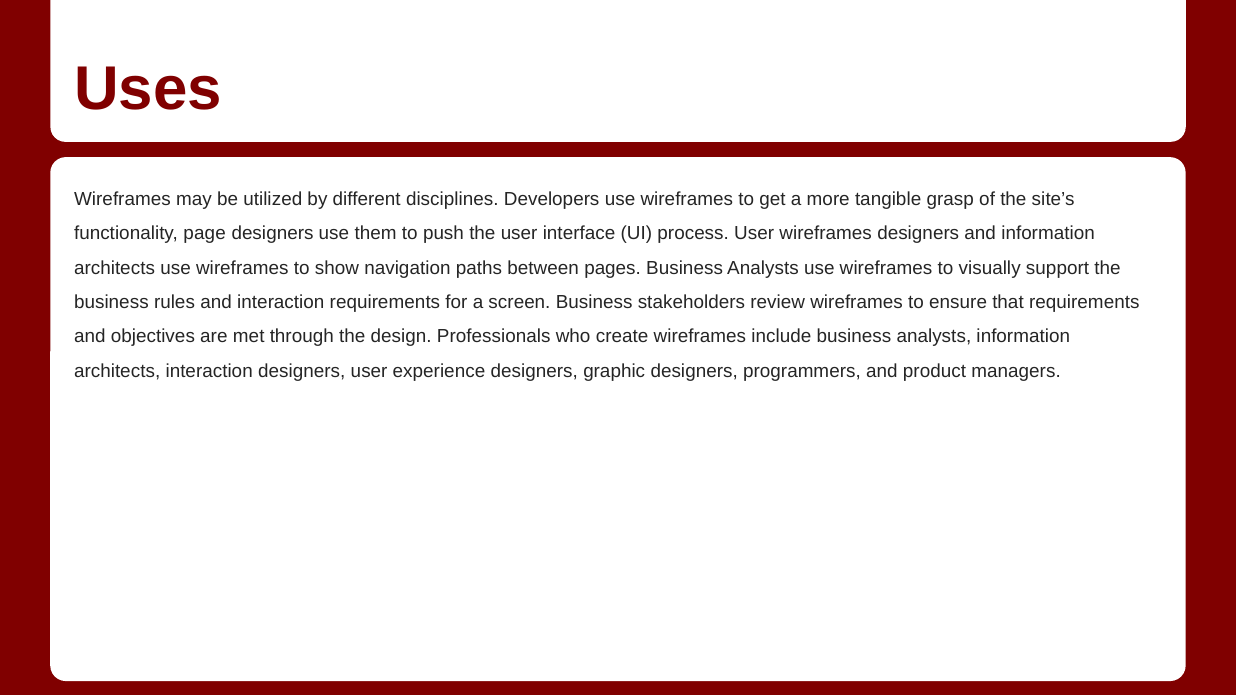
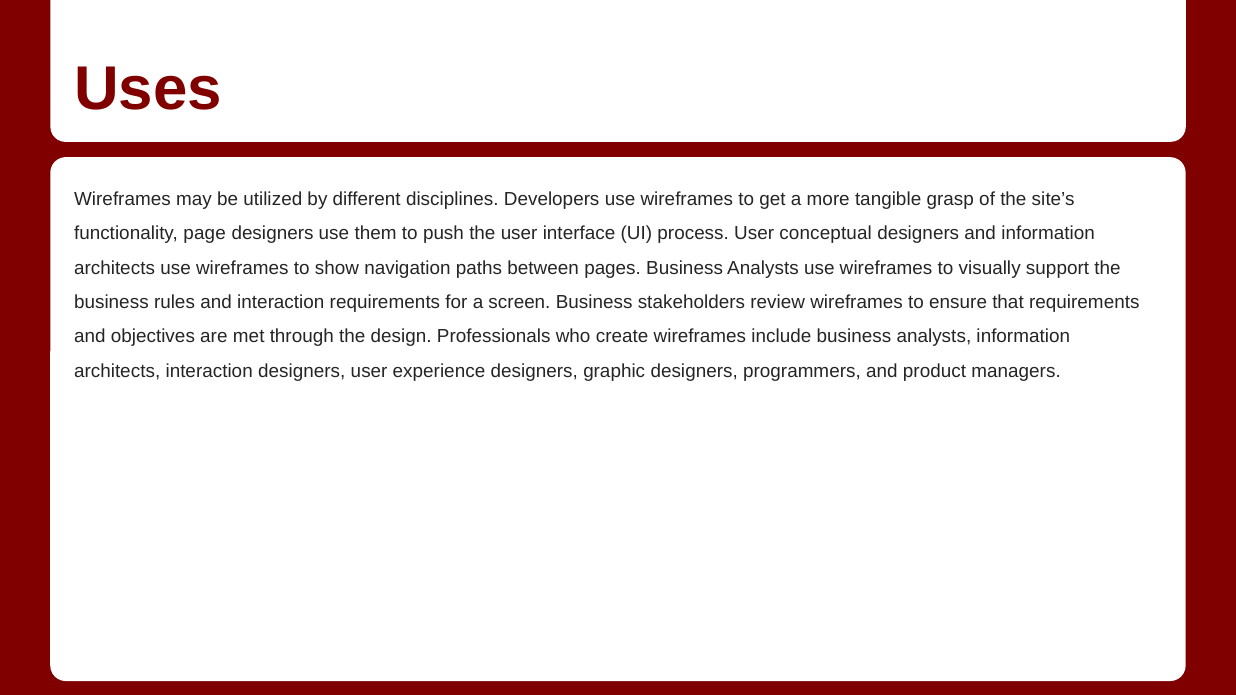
User wireframes: wireframes -> conceptual (826, 233)
